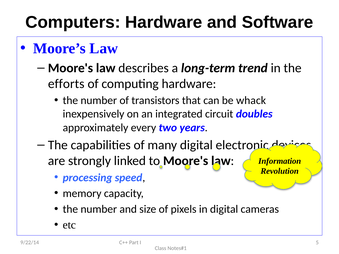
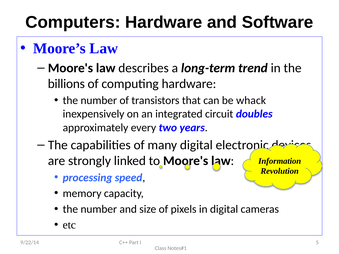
efforts: efforts -> billions (66, 84)
